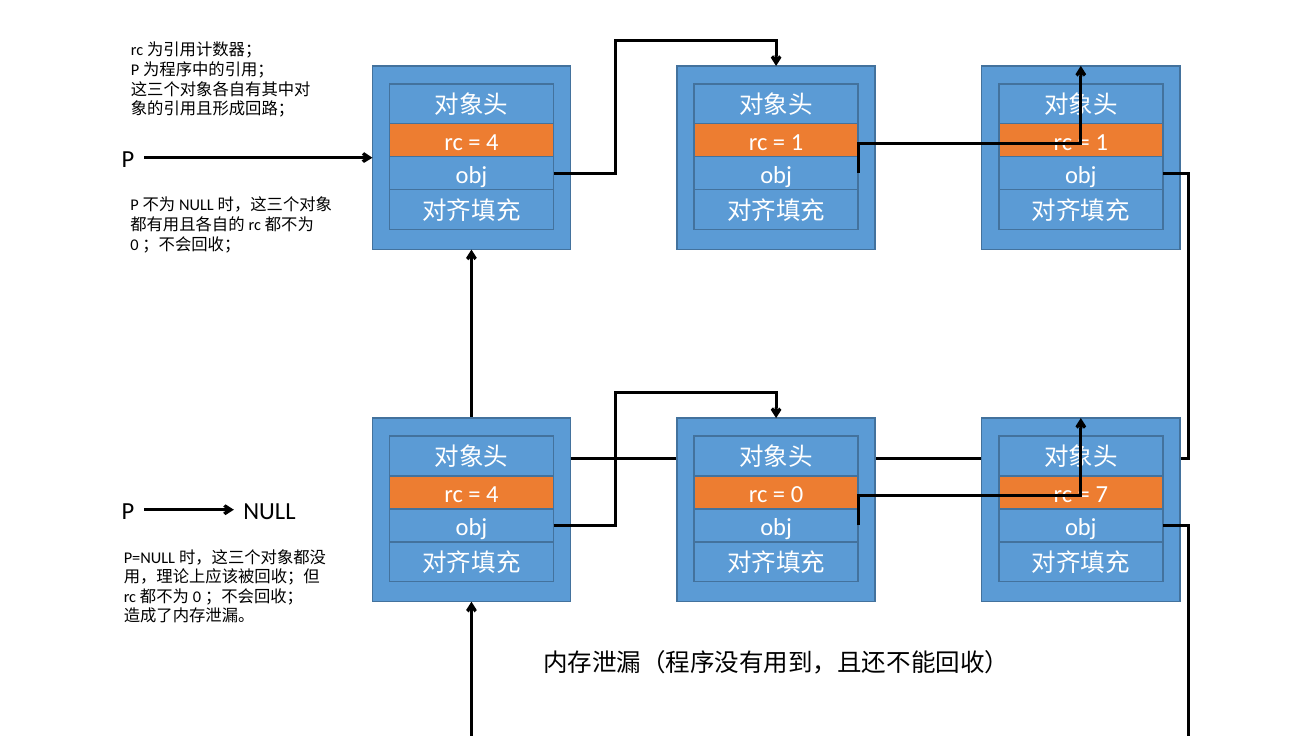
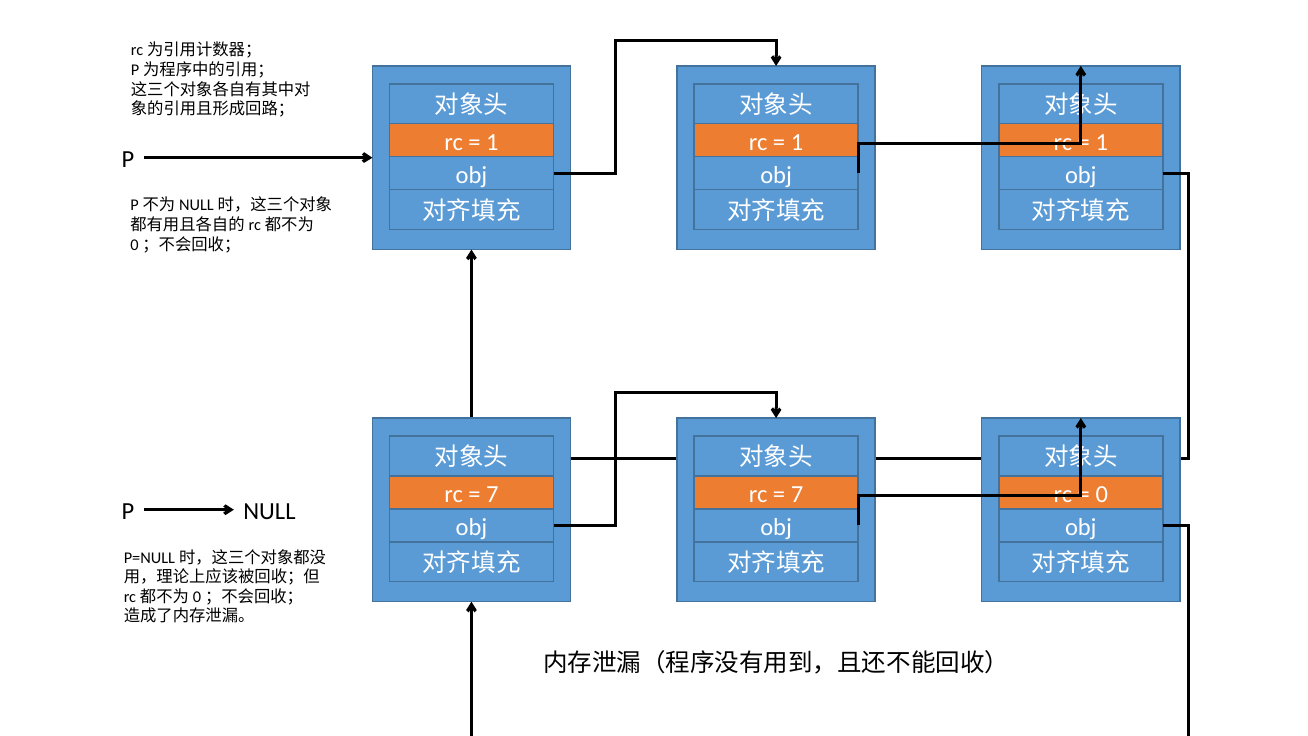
4: 4 -> 1 (492, 142)
4: 4 -> 7 (492, 494)
0: 0 -> 7 (797, 494)
7: 7 -> 0 (1102, 494)
